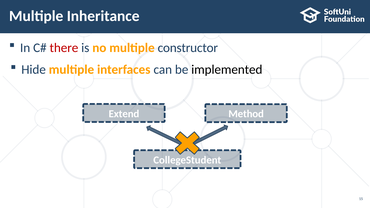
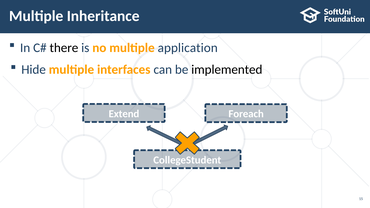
there colour: red -> black (64, 48)
constructor: constructor -> application (188, 48)
Method: Method -> Foreach (246, 114)
